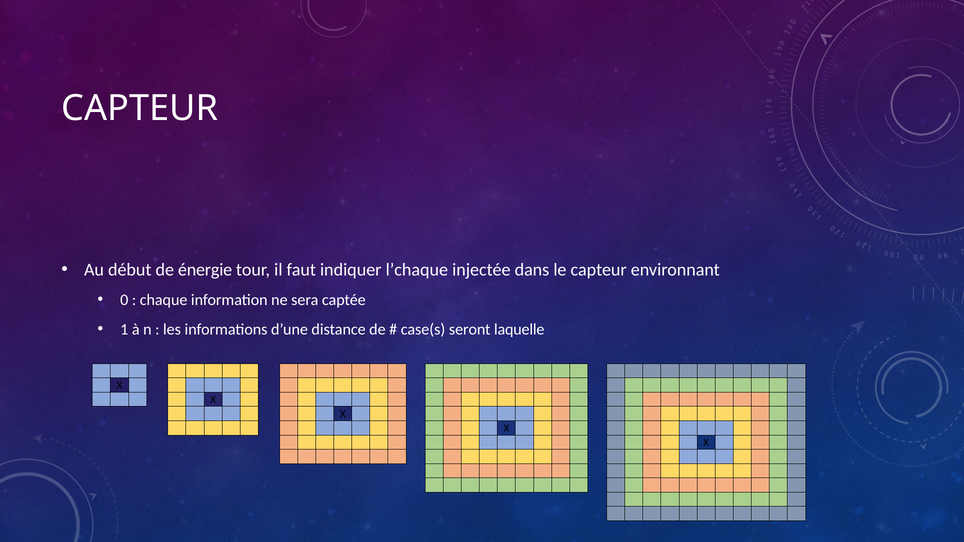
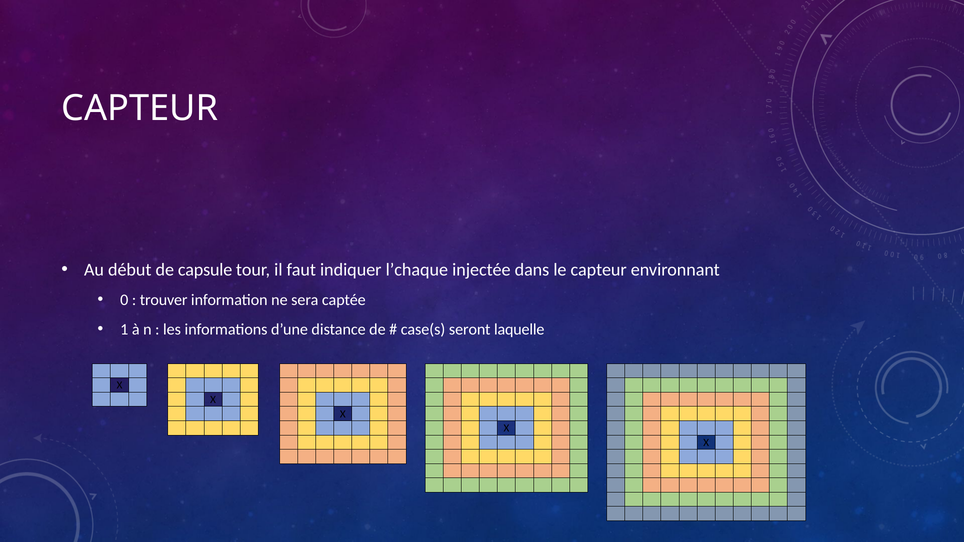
énergie: énergie -> capsule (205, 270)
chaque: chaque -> trouver (164, 300)
